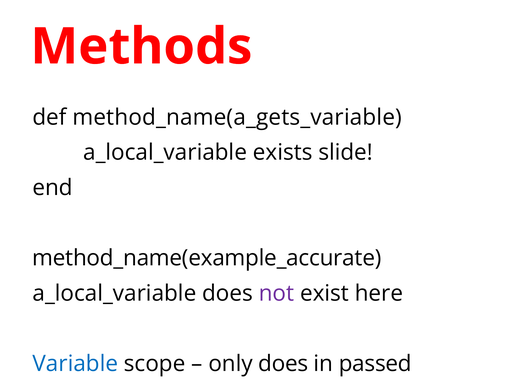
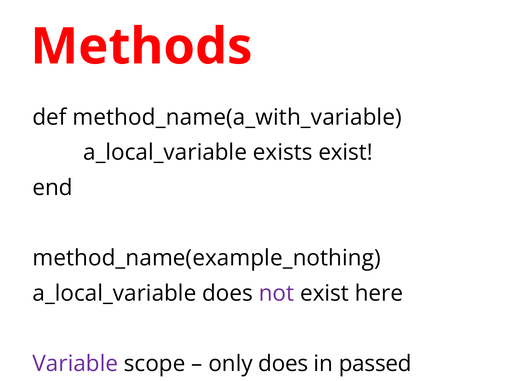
method_name(a_gets_variable: method_name(a_gets_variable -> method_name(a_with_variable (237, 117)
exists slide: slide -> exist (346, 152)
method_name(example_accurate: method_name(example_accurate -> method_name(example_nothing (207, 258)
Variable colour: blue -> purple (75, 363)
